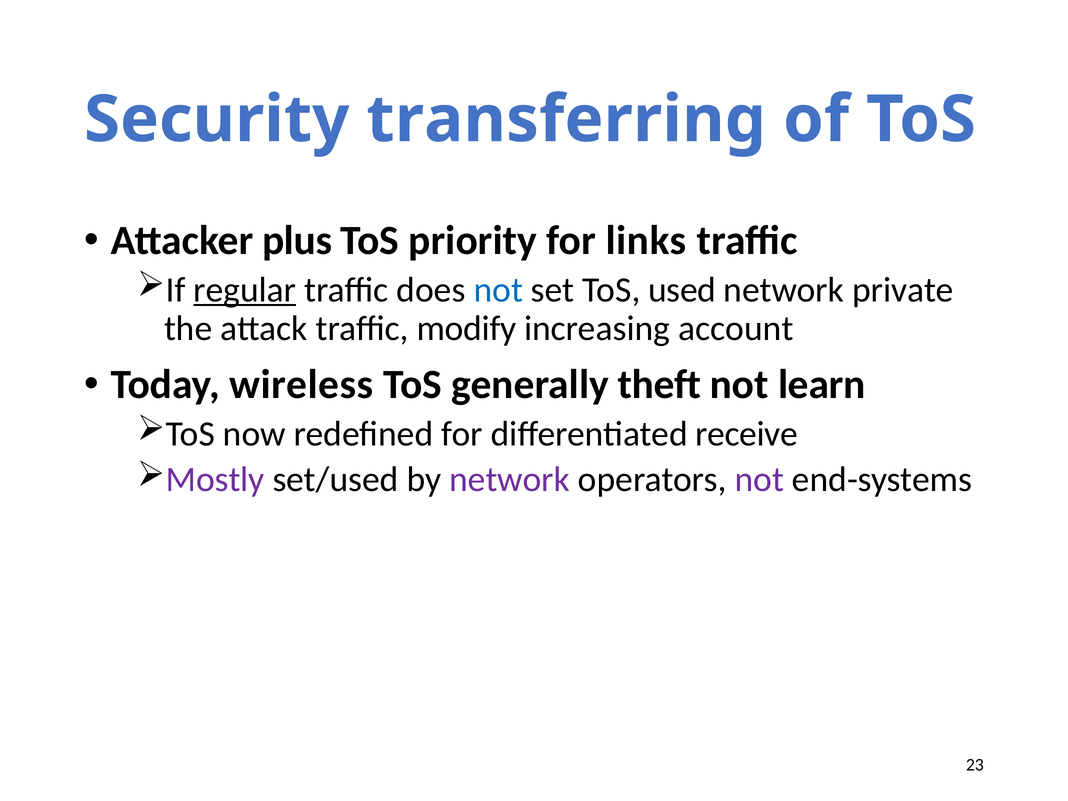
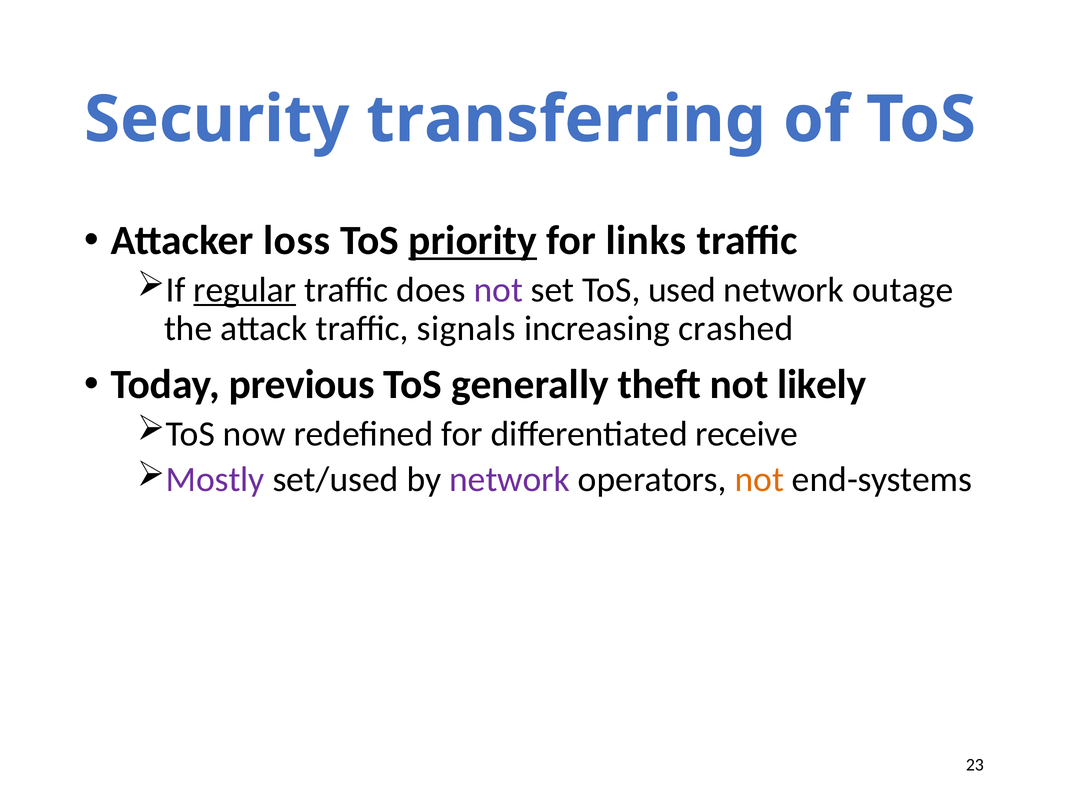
plus: plus -> loss (297, 241)
priority underline: none -> present (473, 241)
not colour: blue -> purple (498, 290)
private: private -> outage (903, 290)
modify: modify -> signals (466, 328)
account: account -> crashed (736, 328)
wireless: wireless -> previous (302, 385)
learn: learn -> likely (822, 385)
not colour: purple -> orange (759, 480)
